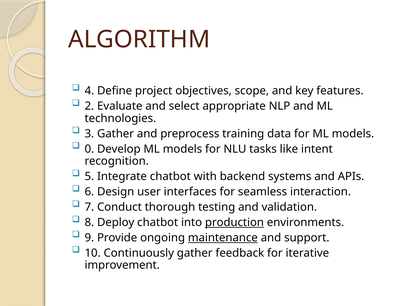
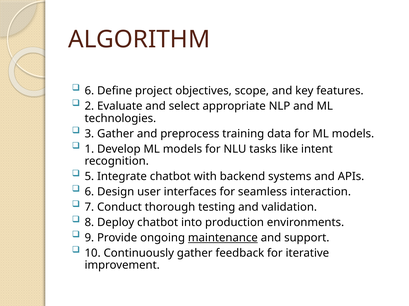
4: 4 -> 6 (89, 91)
0: 0 -> 1 (89, 149)
production underline: present -> none (234, 223)
